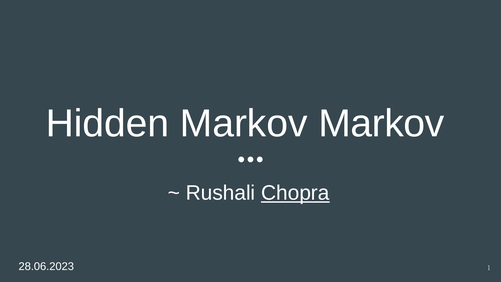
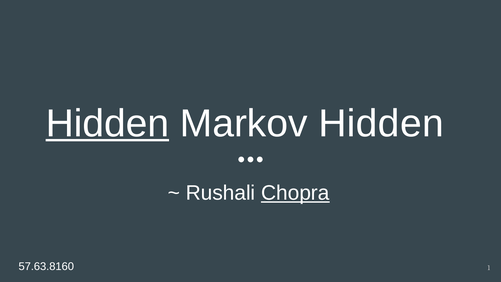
Hidden underline: none -> present (107, 123)
Markov Markov: Markov -> Hidden (381, 123)
28.06.2023: 28.06.2023 -> 57.63.8160 (46, 266)
